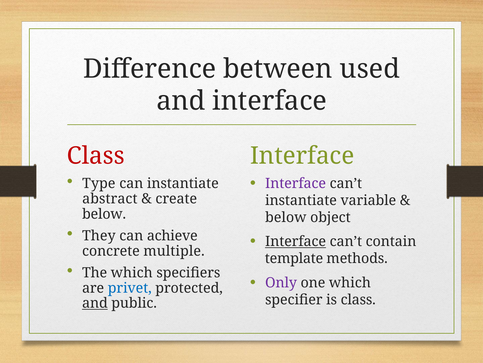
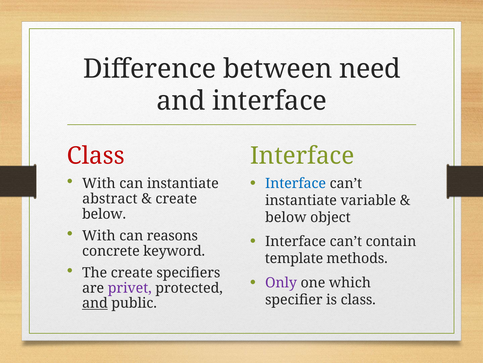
used: used -> need (370, 69)
Type: Type -> With (99, 183)
Interface colour: purple -> blue (296, 183)
They: They -> With (99, 235)
achieve: achieve -> reasons (172, 235)
Interface underline: present -> none (296, 241)
multiple: multiple -> keyword (174, 251)
The which: which -> create (132, 272)
privet colour: blue -> purple (130, 287)
